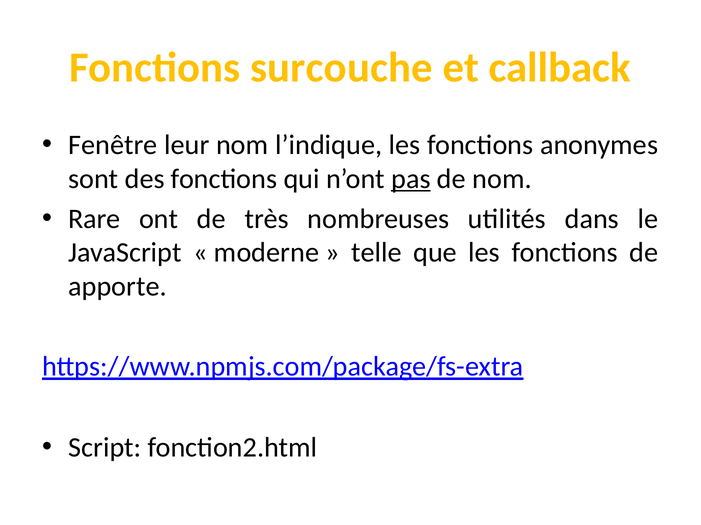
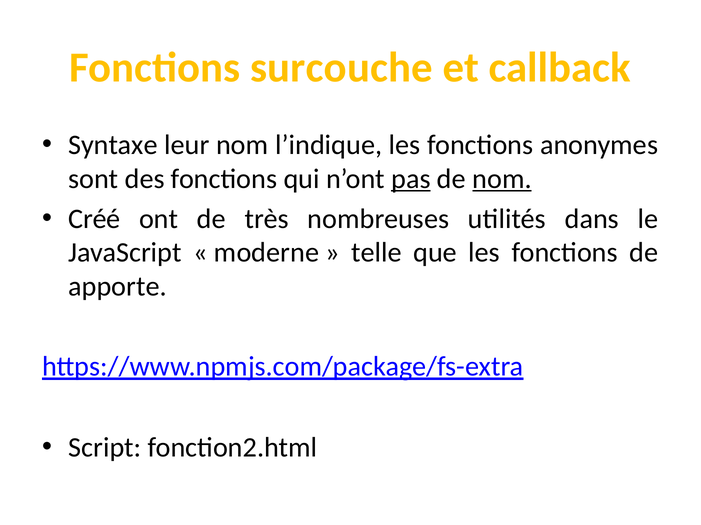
Fenêtre: Fenêtre -> Syntaxe (113, 145)
nom underline: none -> present (502, 179)
Rare: Rare -> Créé (94, 219)
